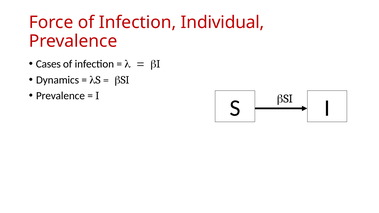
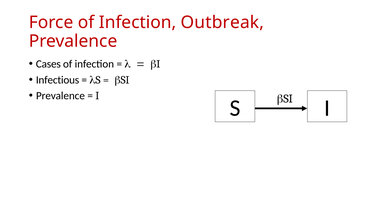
Individual: Individual -> Outbreak (222, 22)
Dynamics: Dynamics -> Infectious (58, 80)
